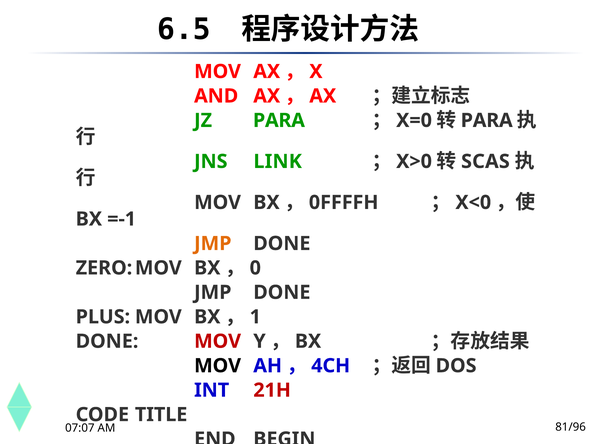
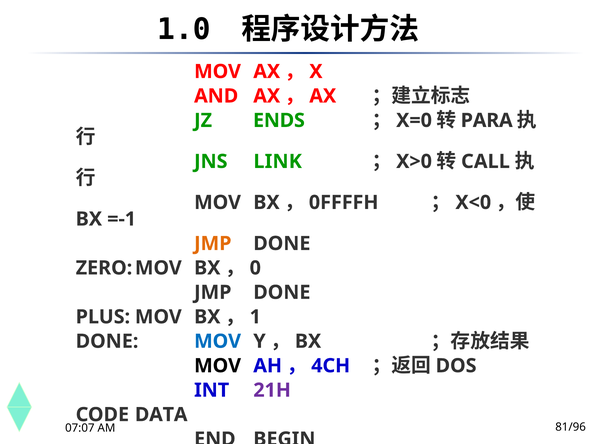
6.5: 6.5 -> 1.0 (184, 29)
JZ PARA: PARA -> ENDS (279, 120)
SCAS: SCAS -> CALL (485, 161)
MOV colour: red -> blue (218, 341)
21H colour: red -> purple (272, 390)
TITLE: TITLE -> DATA (161, 415)
